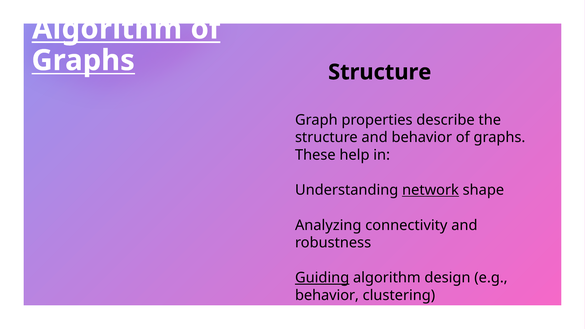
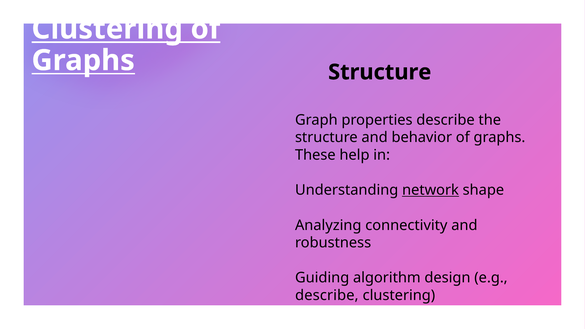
Algorithm: Algorithm -> Clustering (107, 29)
Guiding underline: present -> none (322, 278)
behavior: behavior -> describe (327, 295)
